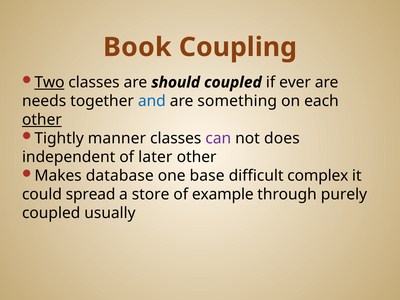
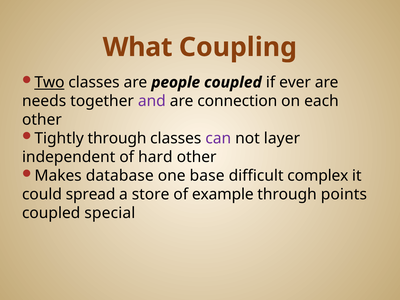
Book: Book -> What (138, 47)
should: should -> people (176, 82)
and colour: blue -> purple (152, 101)
something: something -> connection (237, 101)
other underline: present -> none (42, 120)
Tightly manner: manner -> through (117, 138)
does: does -> layer (282, 138)
later: later -> hard (155, 157)
purely: purely -> points (344, 194)
usually: usually -> special (110, 213)
